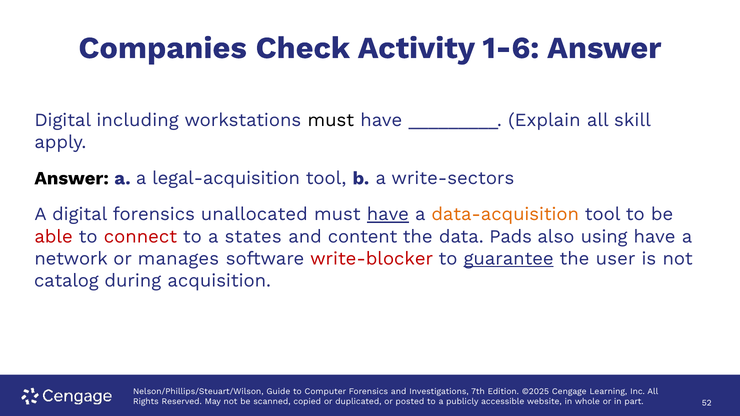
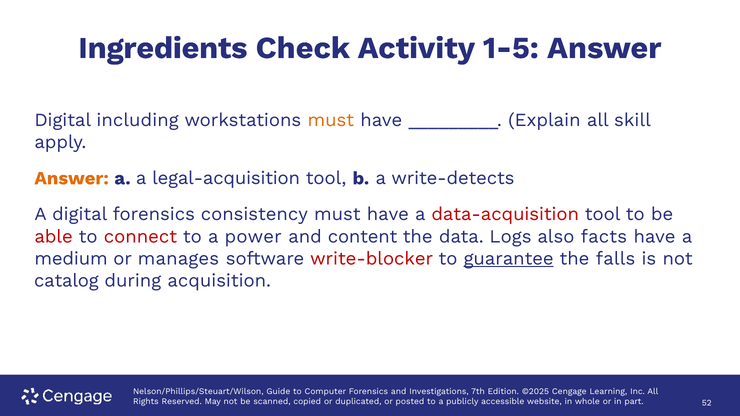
Companies: Companies -> Ingredients (163, 48)
1-6: 1-6 -> 1-5 (511, 48)
must colour: black -> orange (331, 120)
Answer colour: black -> orange (72, 178)
write-sectors: write-sectors -> write-detects (453, 178)
unallocated: unallocated -> consistency (254, 214)
have underline: present -> none (388, 214)
data-acquisition colour: orange -> red (505, 214)
states: states -> power (253, 237)
Pads: Pads -> Logs (511, 237)
using: using -> facts (604, 237)
network: network -> medium (71, 259)
user: user -> falls (616, 259)
